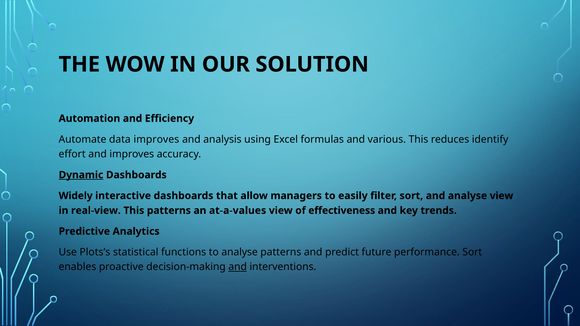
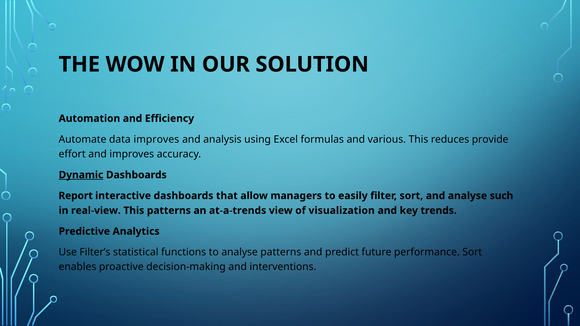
identify: identify -> provide (490, 139)
Widely: Widely -> Report (76, 196)
analyse view: view -> such (501, 196)
at-a-values: at-a-values -> at-a-trends (238, 211)
effectiveness: effectiveness -> visualization (342, 211)
Plots’s: Plots’s -> Filter’s (95, 252)
and underline: present -> none (238, 267)
